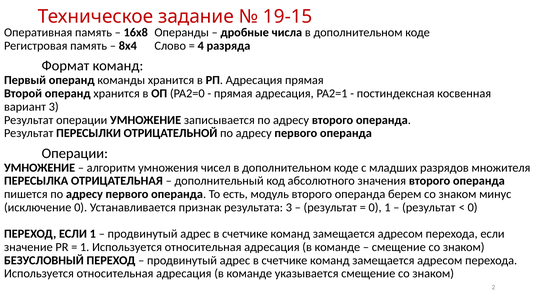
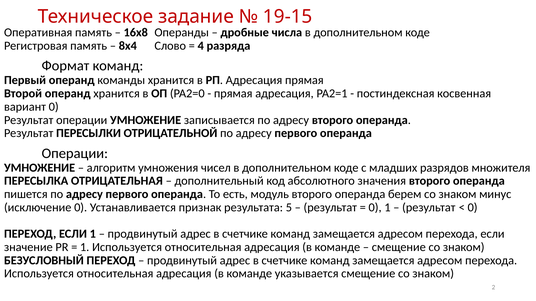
вариант 3: 3 -> 0 (54, 107)
результата 3: 3 -> 5 (289, 208)
